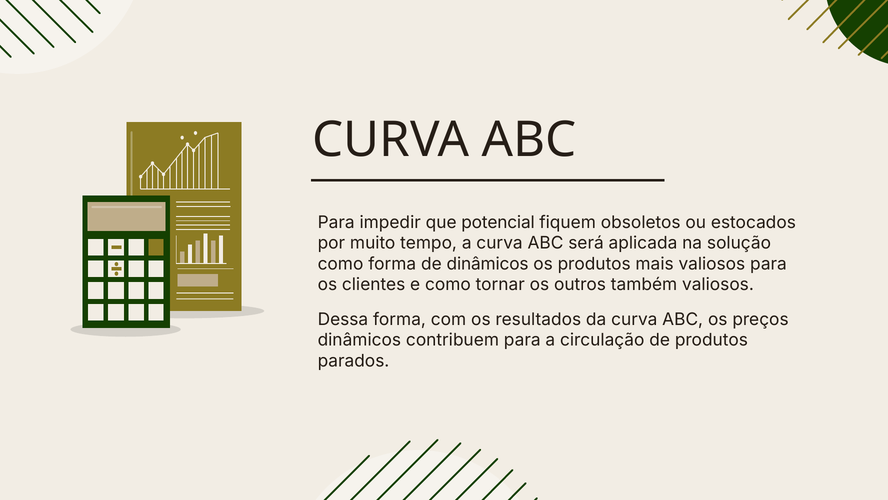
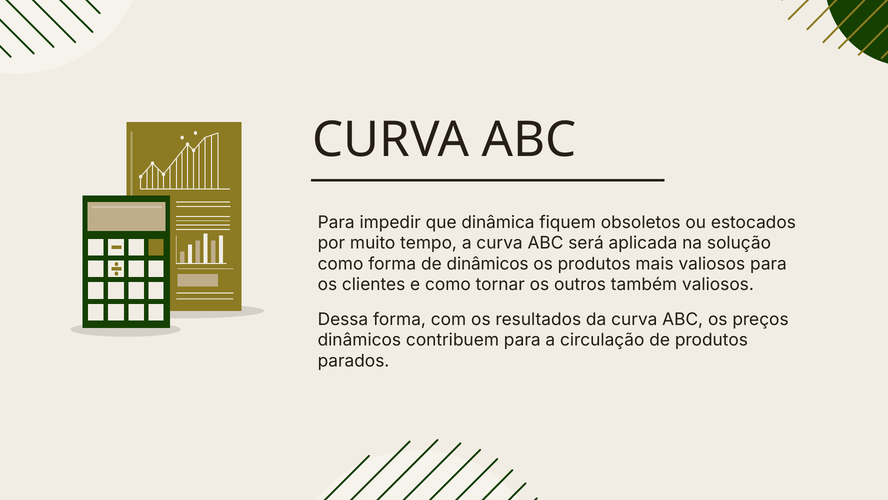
potencial: potencial -> dinâmica (498, 222)
